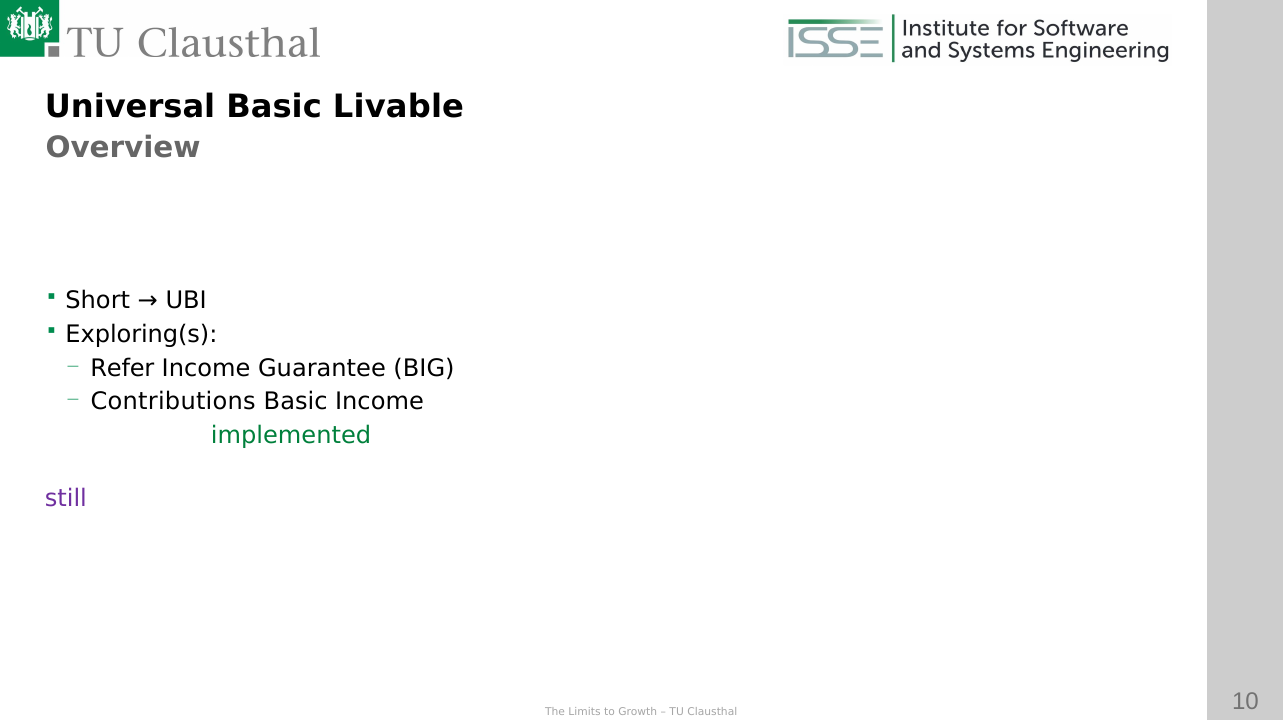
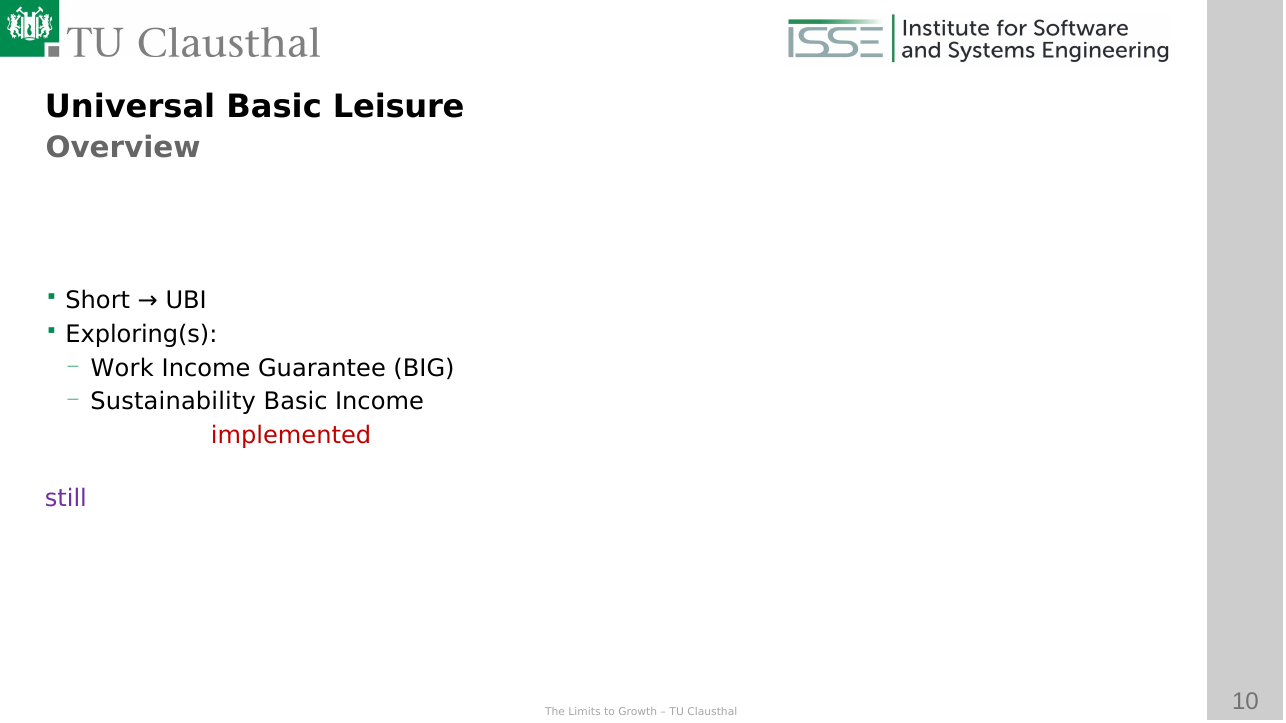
Livable: Livable -> Leisure (399, 107)
Refer: Refer -> Work (122, 368)
Contributions: Contributions -> Sustainability (173, 402)
implemented colour: green -> red (291, 436)
